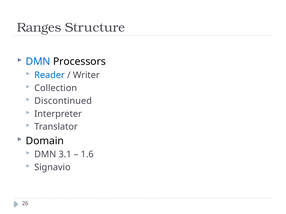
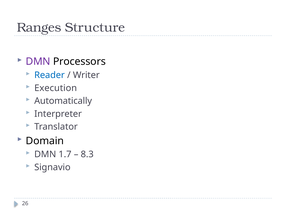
DMN colour: blue -> purple (38, 62)
Collection: Collection -> Execution (56, 88)
Discontinued: Discontinued -> Automatically (63, 101)
3.1: 3.1 -> 1.7 (65, 155)
1.6: 1.6 -> 8.3 (87, 155)
